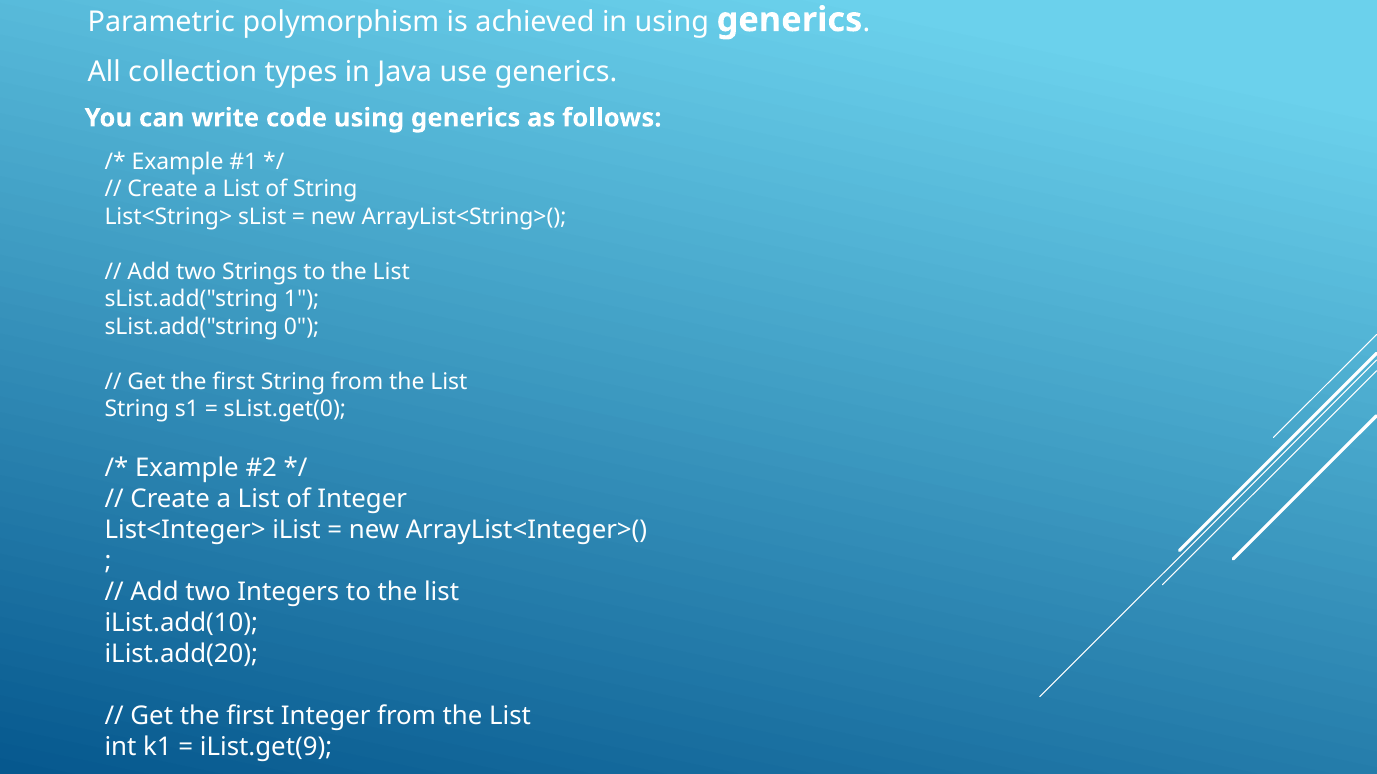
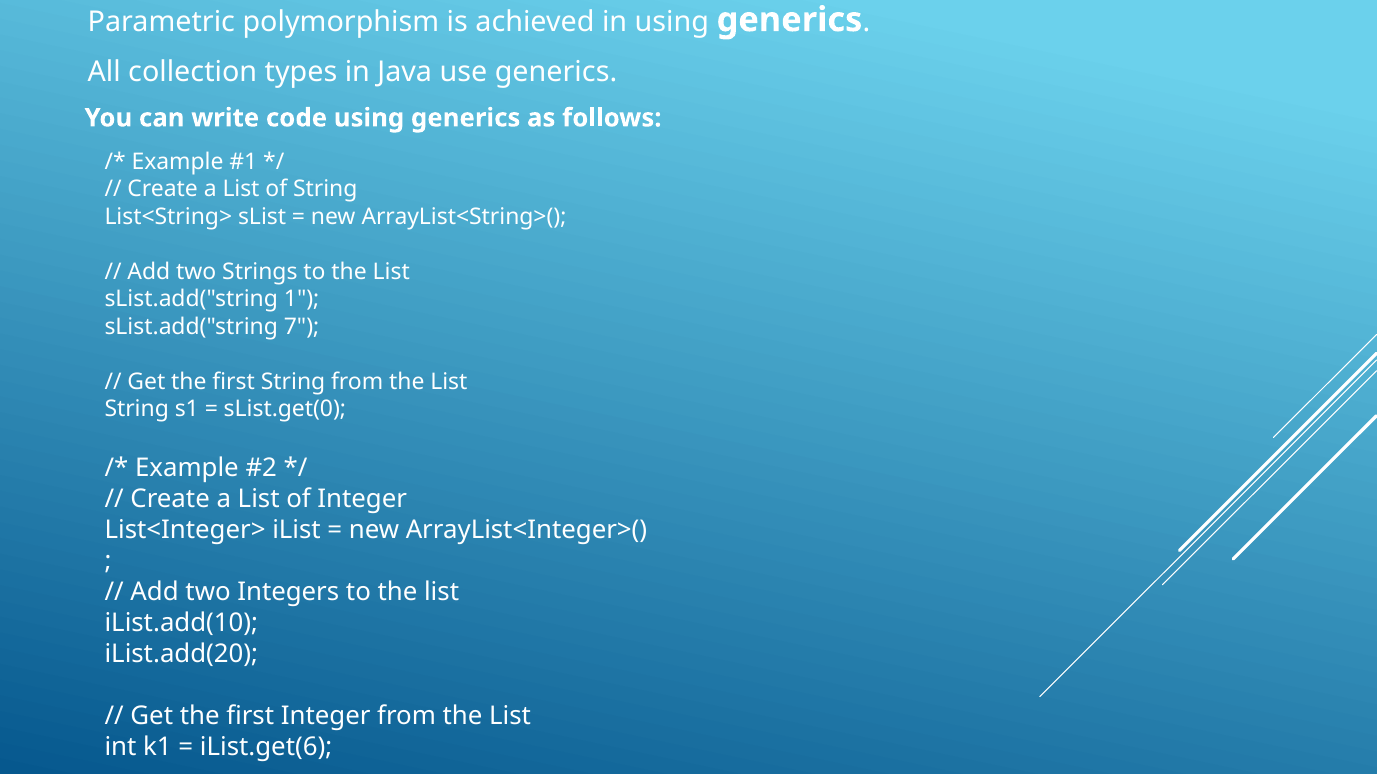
0: 0 -> 7 (302, 327)
iList.get(9: iList.get(9 -> iList.get(6 (266, 748)
